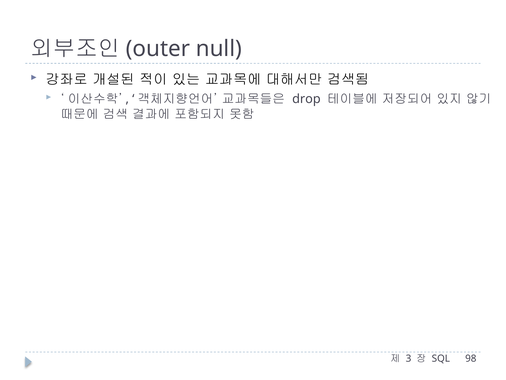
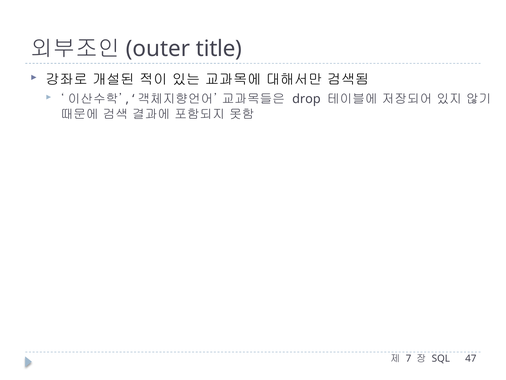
null: null -> title (219, 49)
3: 3 -> 7 (409, 358)
98: 98 -> 47 (471, 358)
